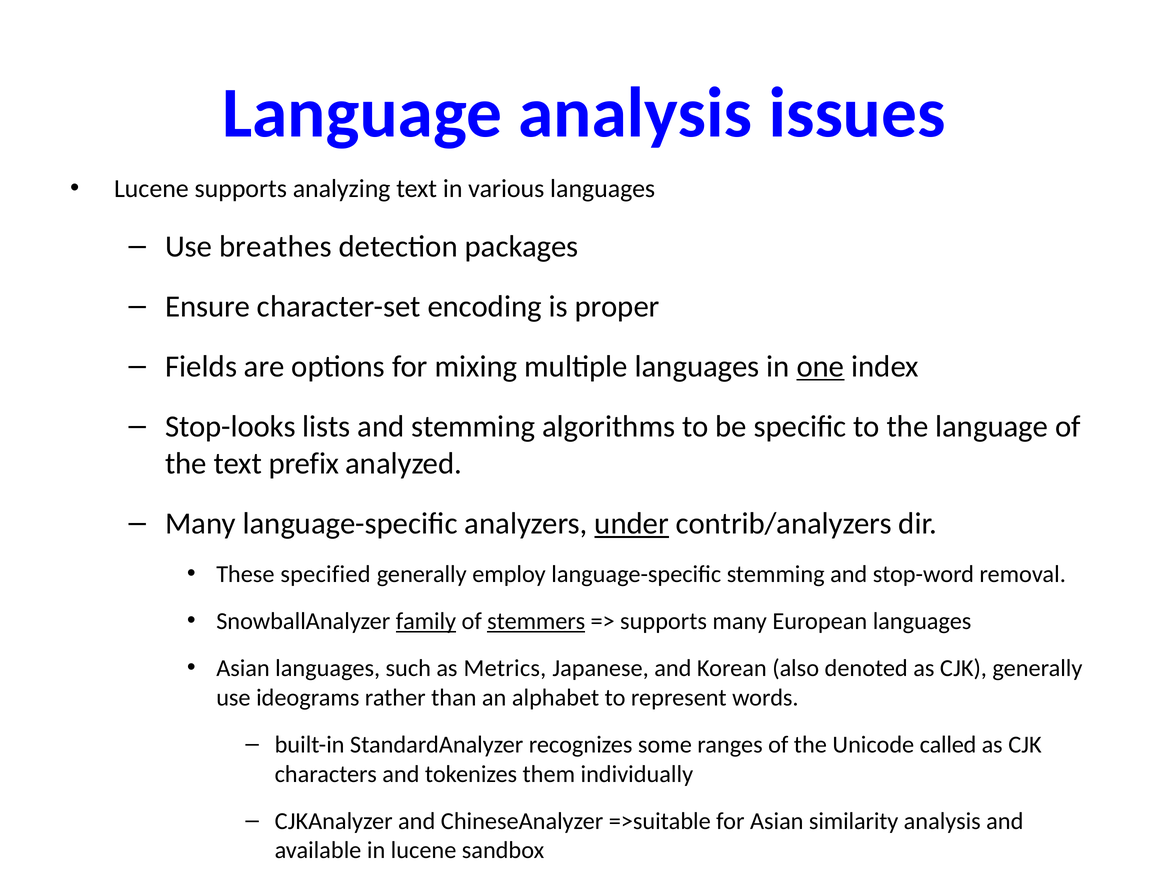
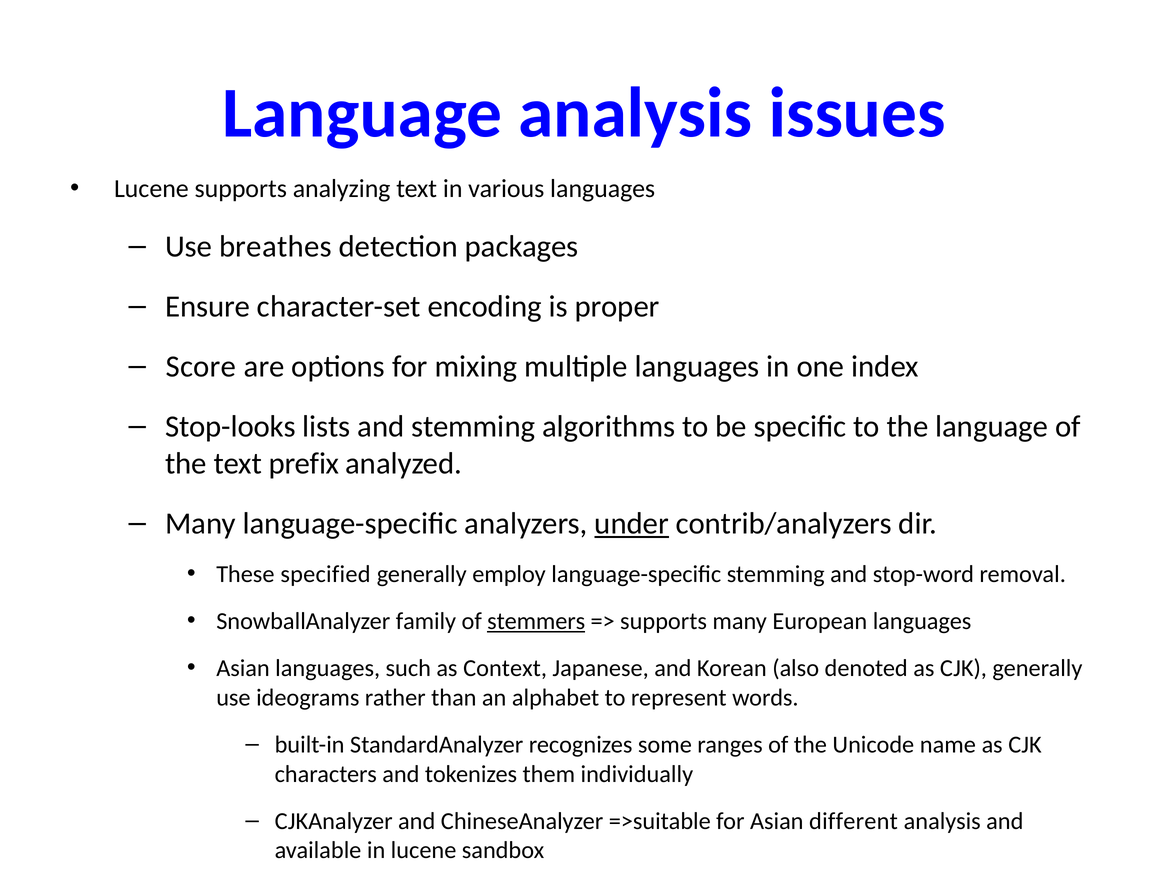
Fields: Fields -> Score (201, 366)
one underline: present -> none (820, 366)
family underline: present -> none (426, 621)
Metrics: Metrics -> Context (505, 668)
called: called -> name (948, 745)
similarity: similarity -> different (853, 821)
